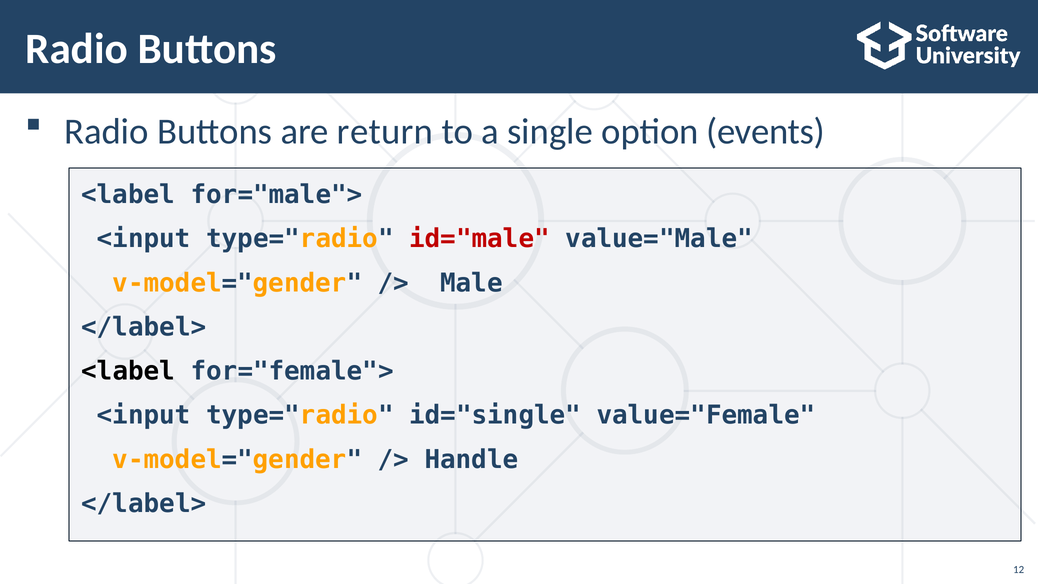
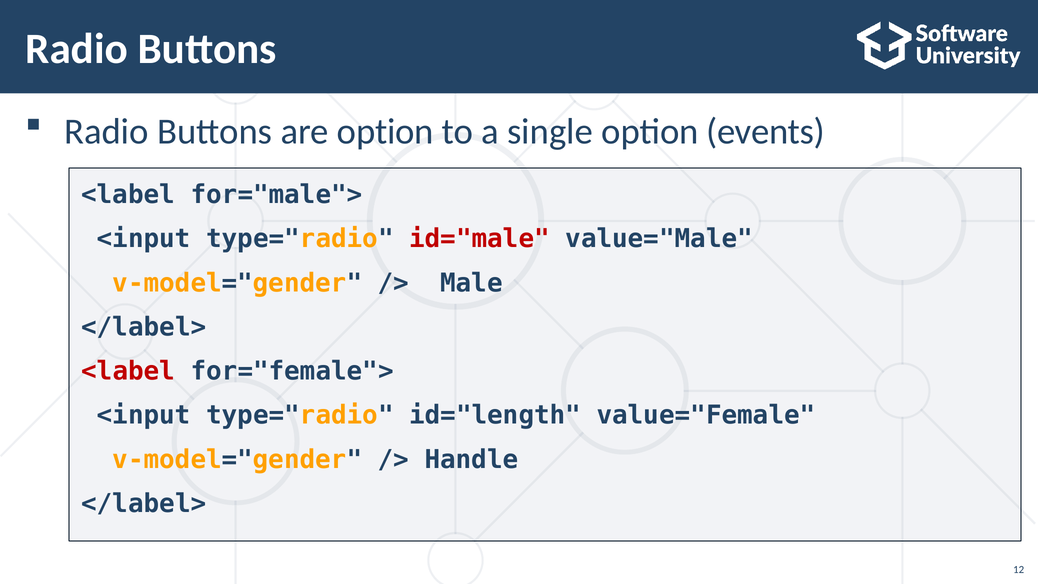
are return: return -> option (385, 132)
<label colour: black -> red (128, 371)
id="single: id="single -> id="length (495, 415)
